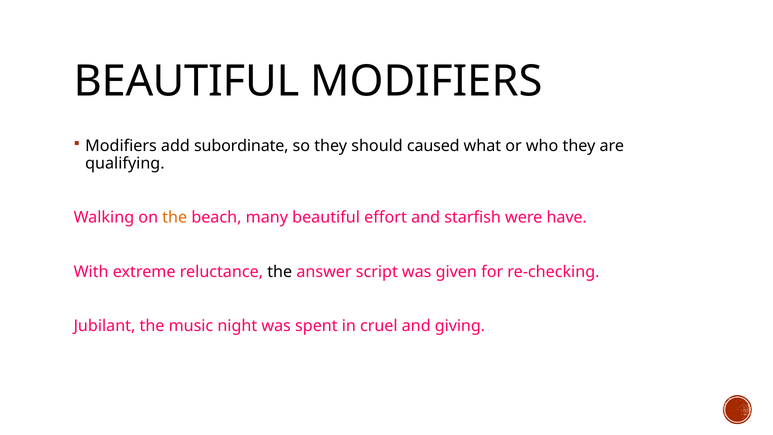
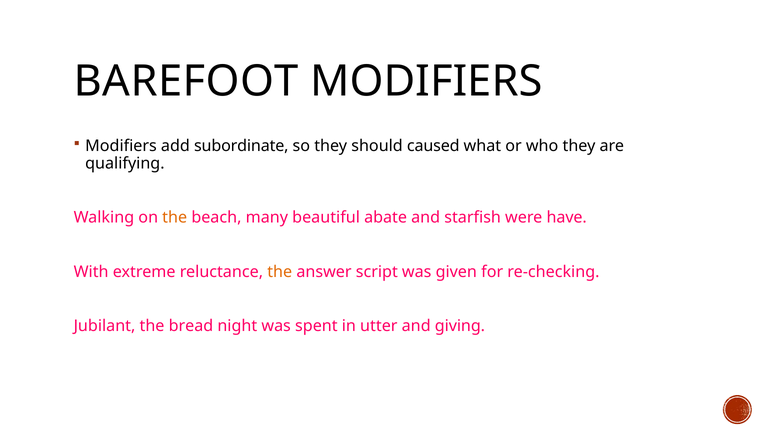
BEAUTIFUL: BEAUTIFUL -> BAREFOOT (186, 81)
effort: effort -> abate (386, 217)
the colour: black -> orange (280, 272)
music: music -> bread (191, 326)
cruel: cruel -> utter (379, 326)
